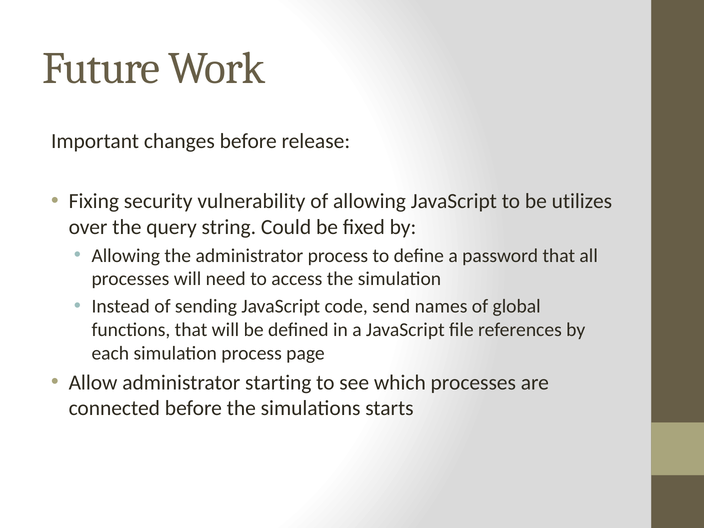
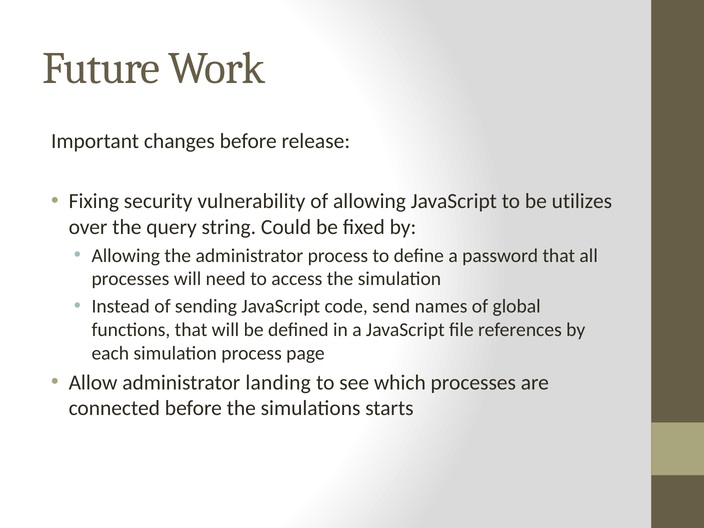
starting: starting -> landing (278, 382)
